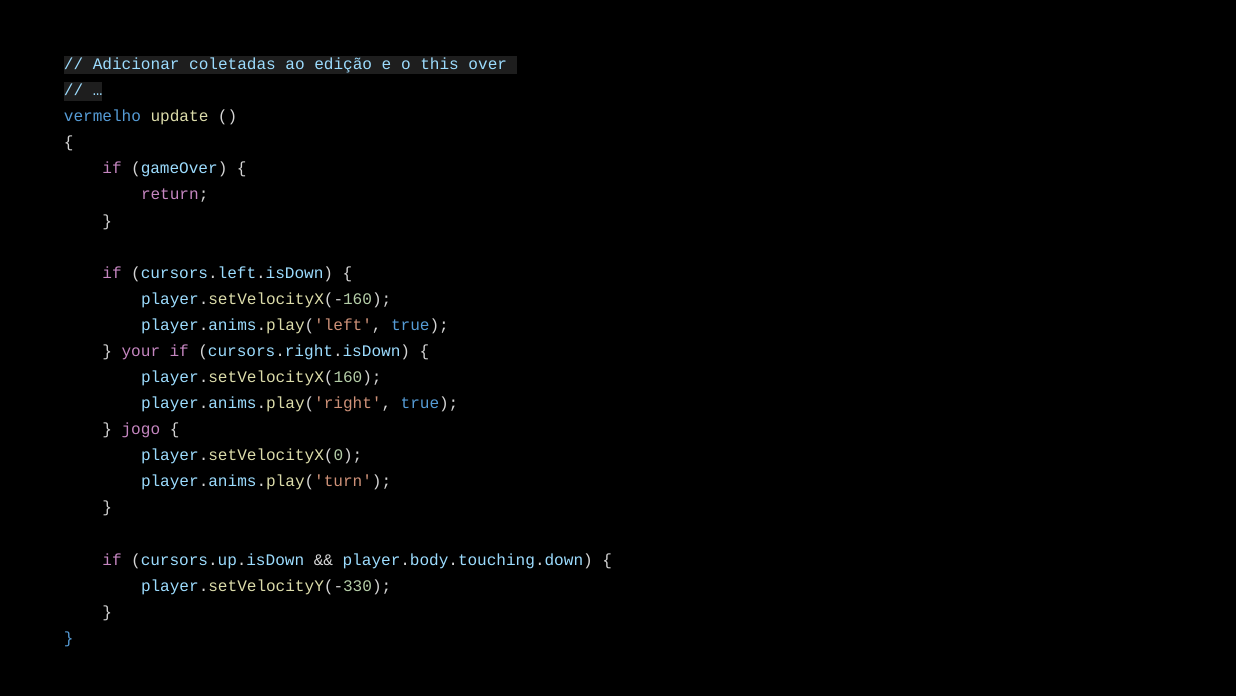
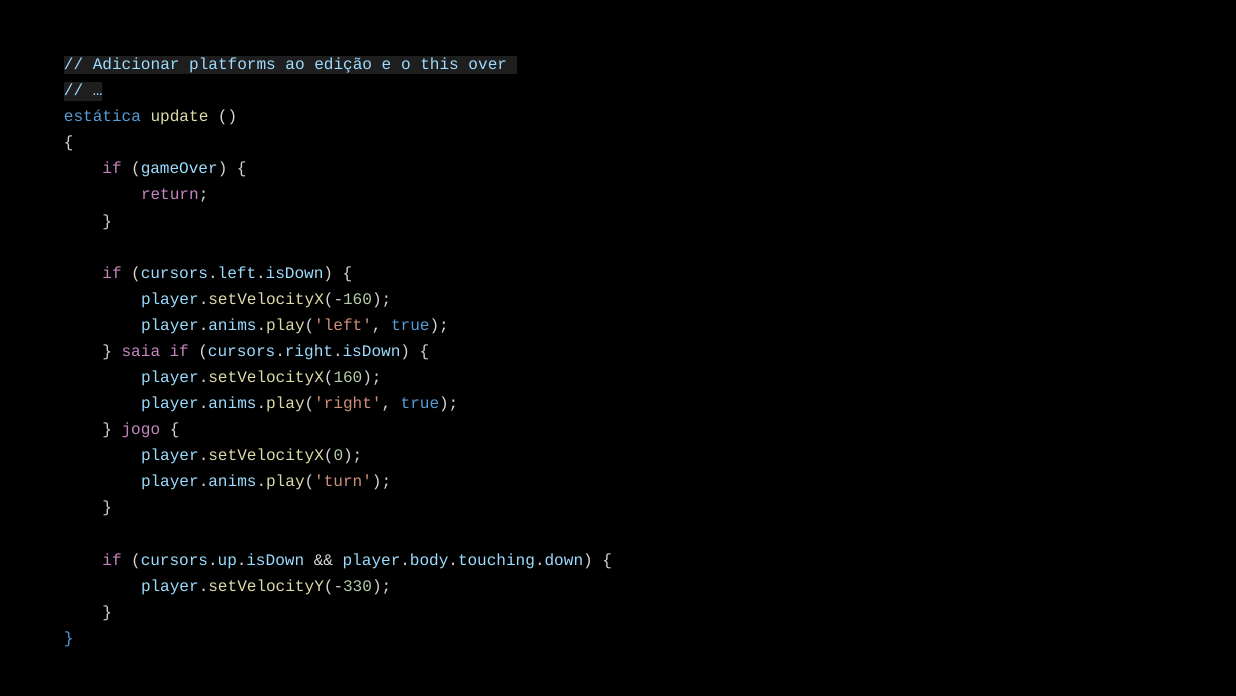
coletadas: coletadas -> platforms (232, 64)
vermelho: vermelho -> estática (102, 116)
your: your -> saia (141, 351)
